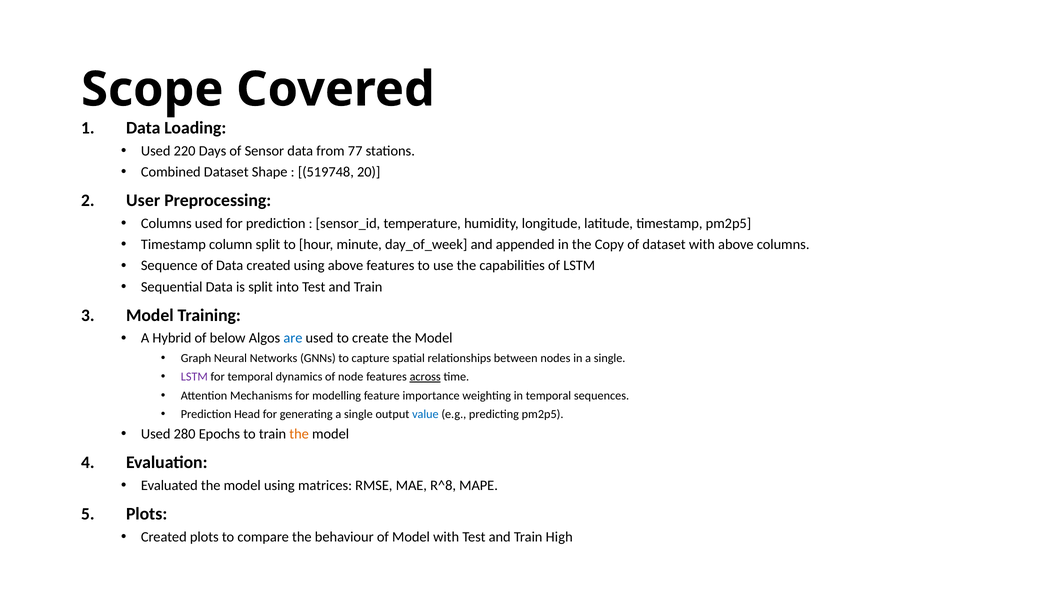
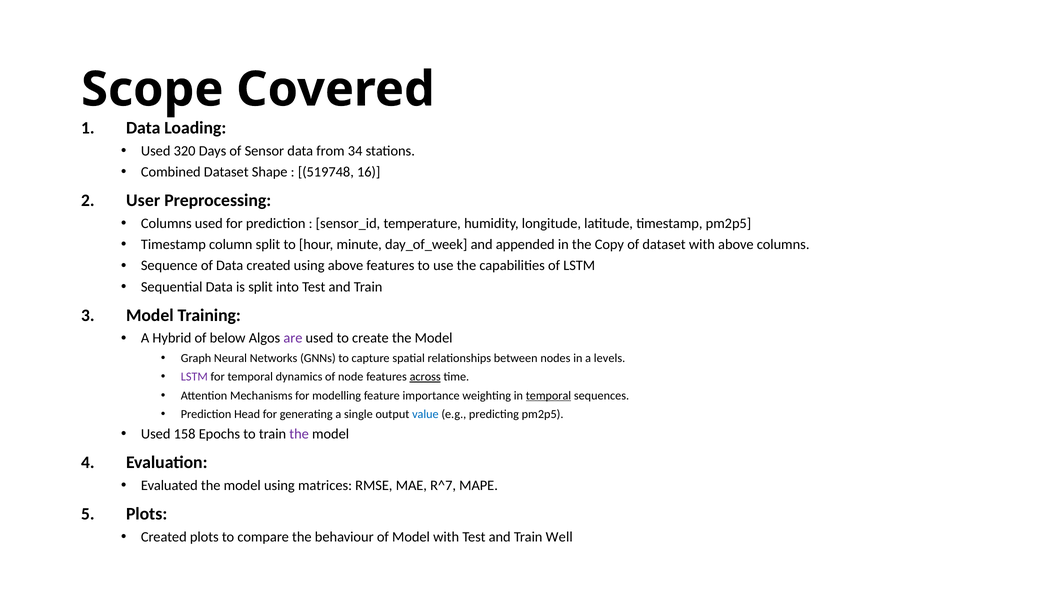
220: 220 -> 320 (185, 151)
77: 77 -> 34 (355, 151)
20: 20 -> 16 (369, 172)
are colour: blue -> purple (293, 338)
in a single: single -> levels (610, 358)
temporal underline: none -> present (548, 395)
280: 280 -> 158 (185, 434)
the colour: orange -> purple (299, 434)
R^8: R^8 -> R^7 (443, 485)
High: High -> Well (559, 536)
